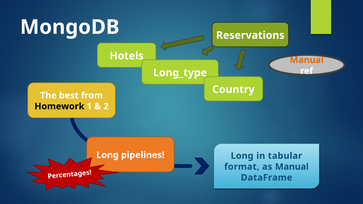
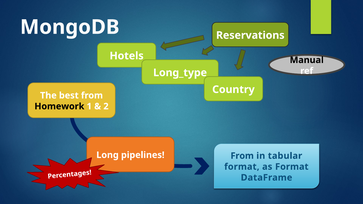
Manual colour: orange -> black (307, 60)
Long: Long -> From (242, 156)
as Manual: Manual -> Format (292, 167)
